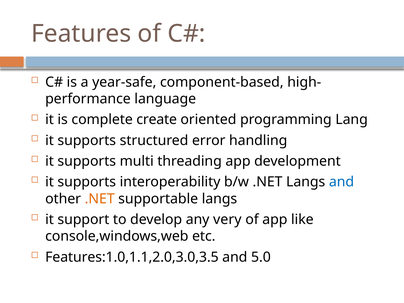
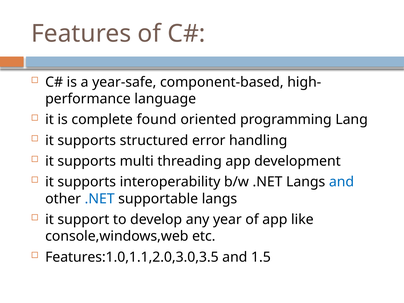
create: create -> found (157, 120)
.NET colour: orange -> blue (100, 199)
very: very -> year (227, 220)
5.0: 5.0 -> 1.5 (261, 257)
